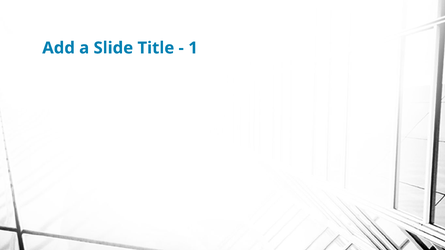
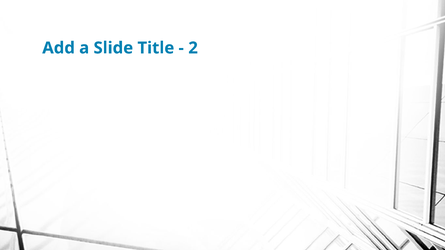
1: 1 -> 2 (193, 48)
